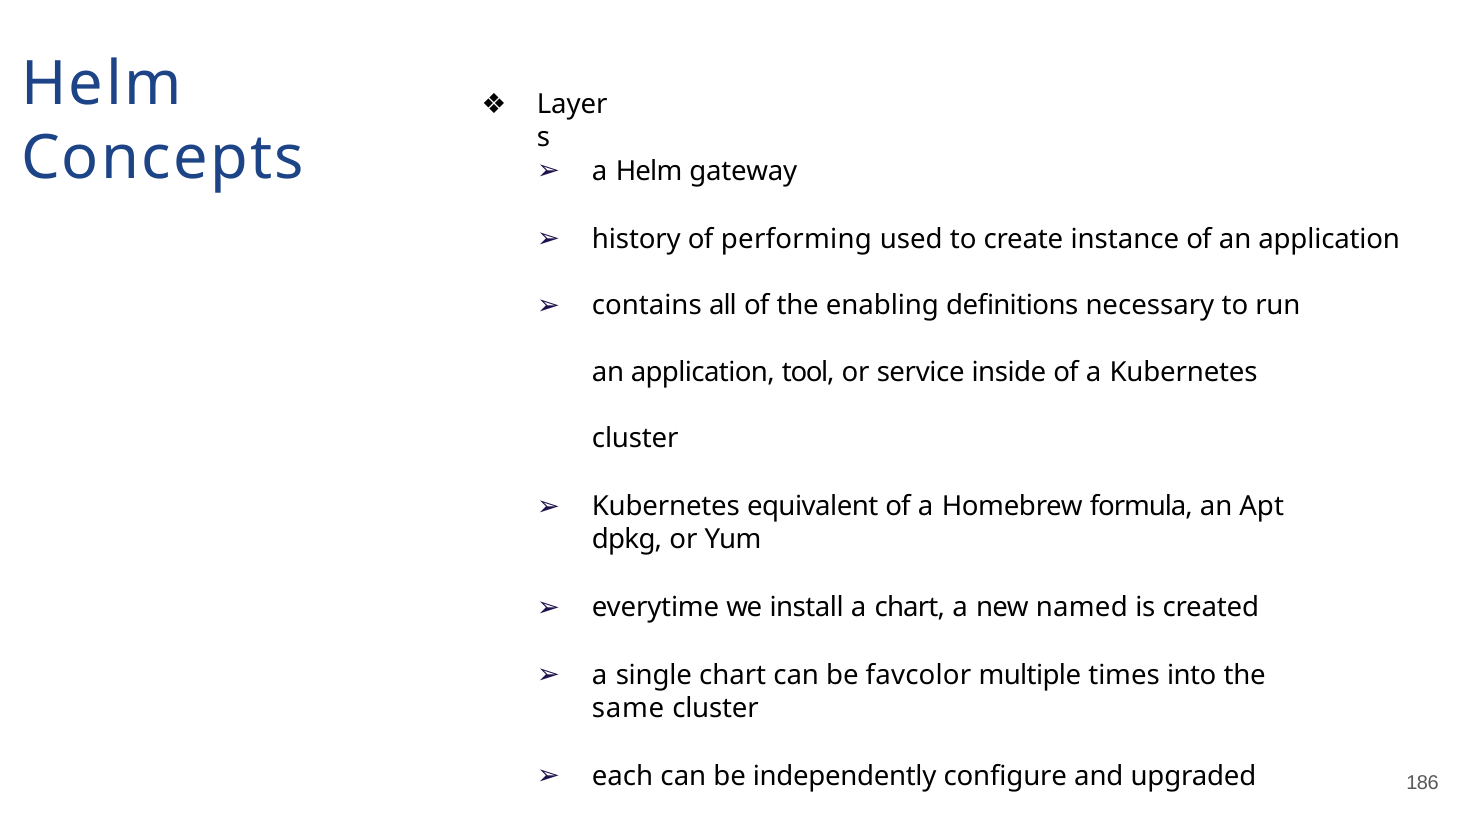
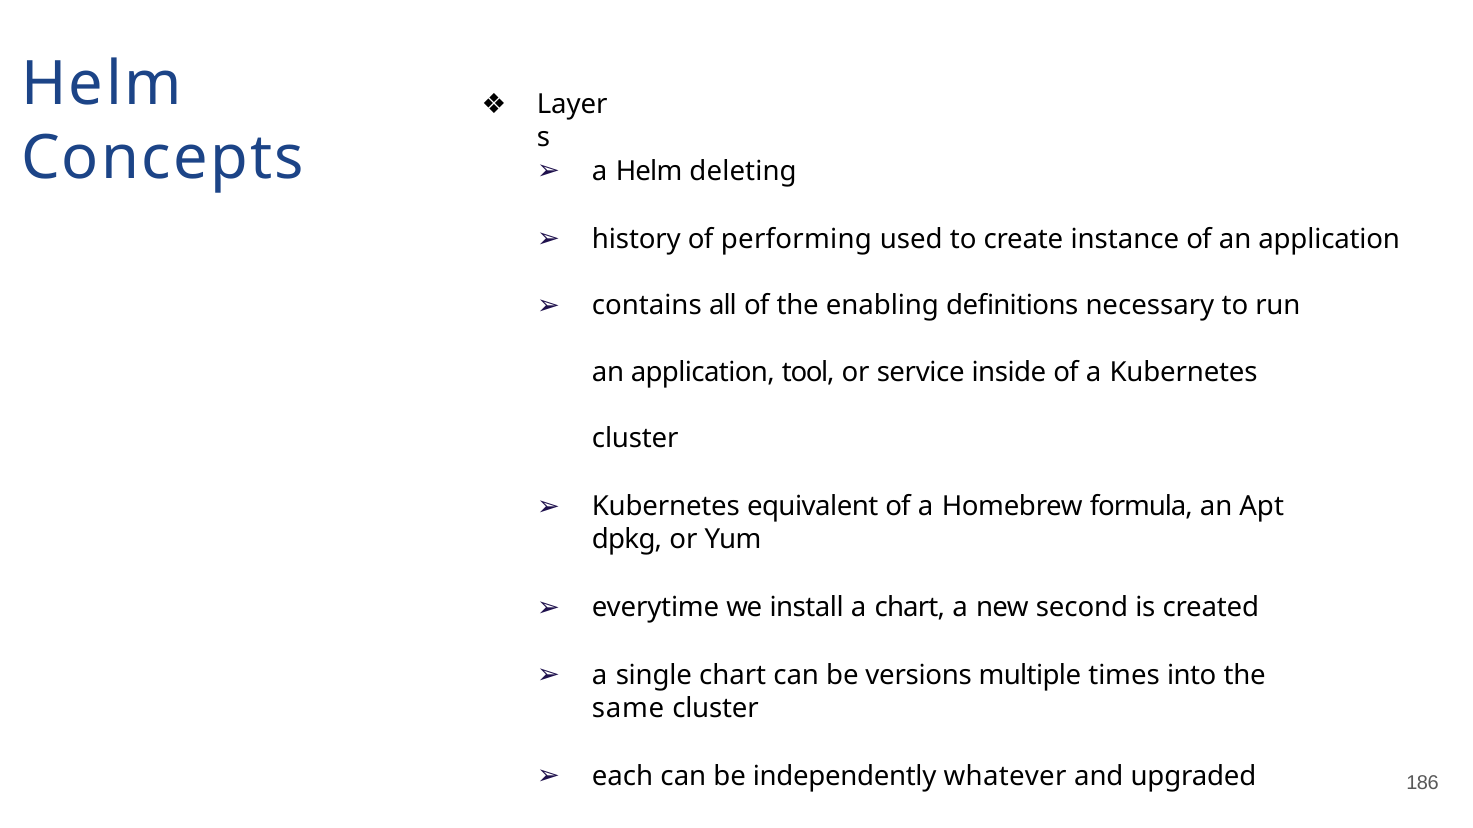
gateway: gateway -> deleting (743, 171)
named: named -> second (1082, 608)
favcolor: favcolor -> versions (919, 676)
configure: configure -> whatever (1005, 777)
